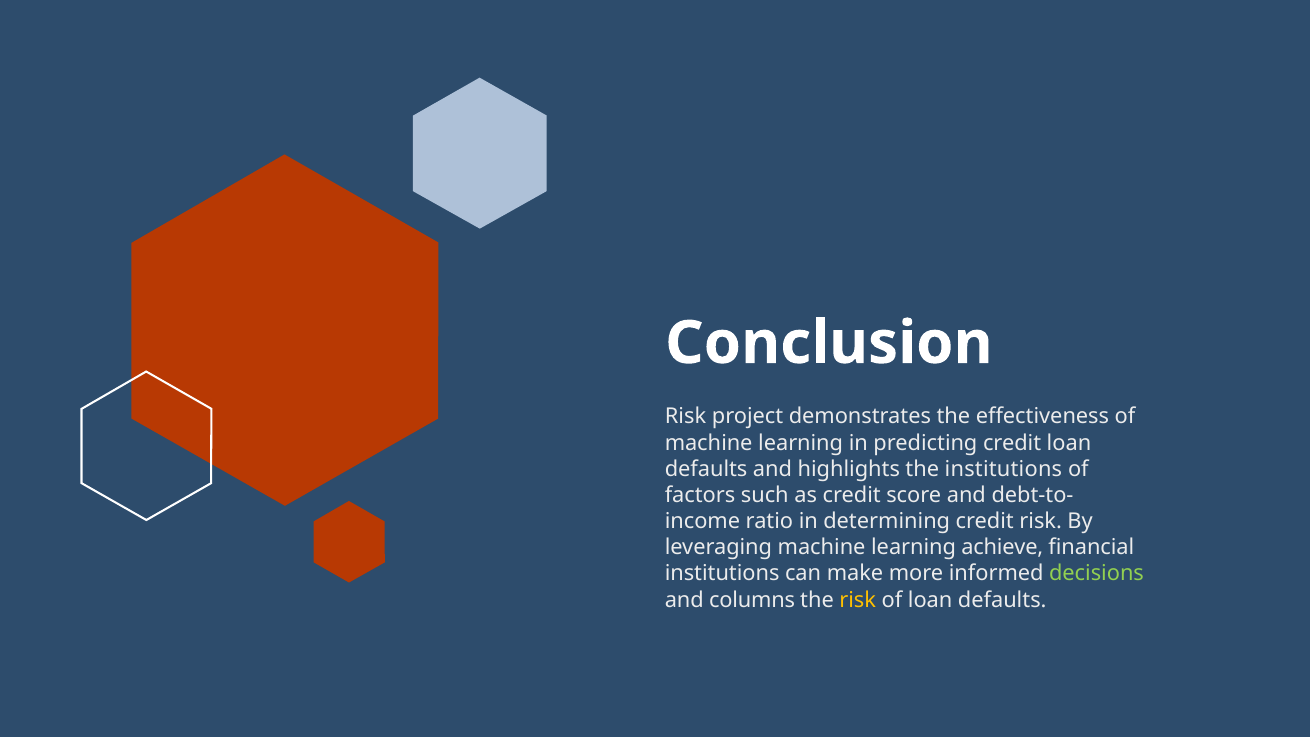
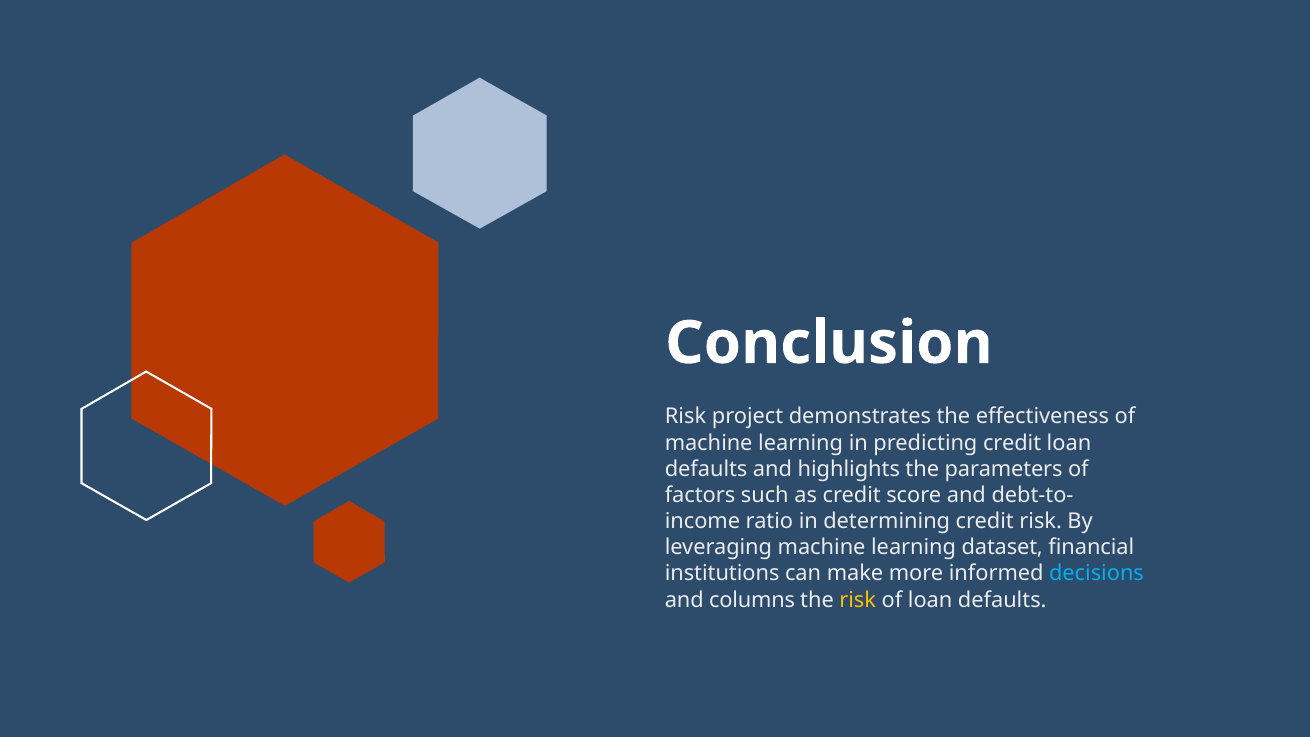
the institutions: institutions -> parameters (1004, 469)
achieve: achieve -> dataset (1002, 547)
decisions colour: light green -> light blue (1096, 574)
